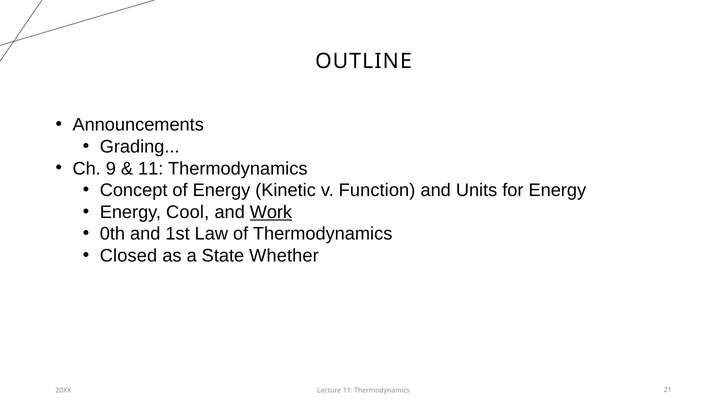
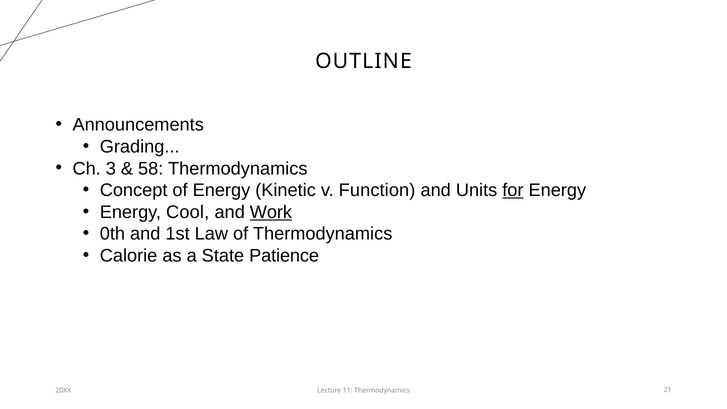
9: 9 -> 3 (111, 168)
11: 11 -> 58 (151, 168)
for underline: none -> present (513, 190)
Closed: Closed -> Calorie (129, 256)
Whether: Whether -> Patience (284, 256)
